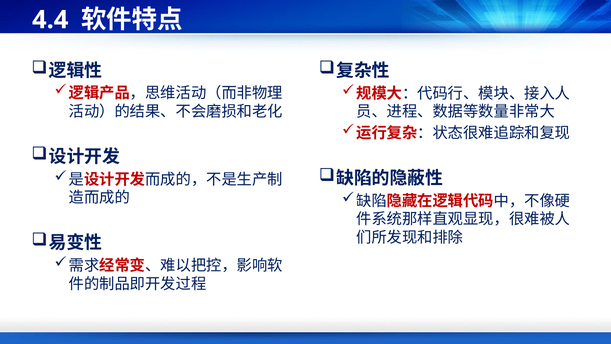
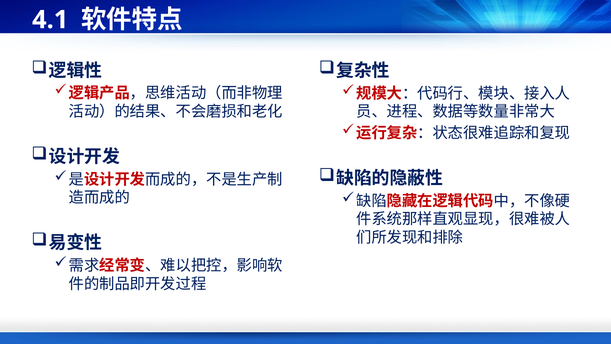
4.4: 4.4 -> 4.1 (50, 20)
